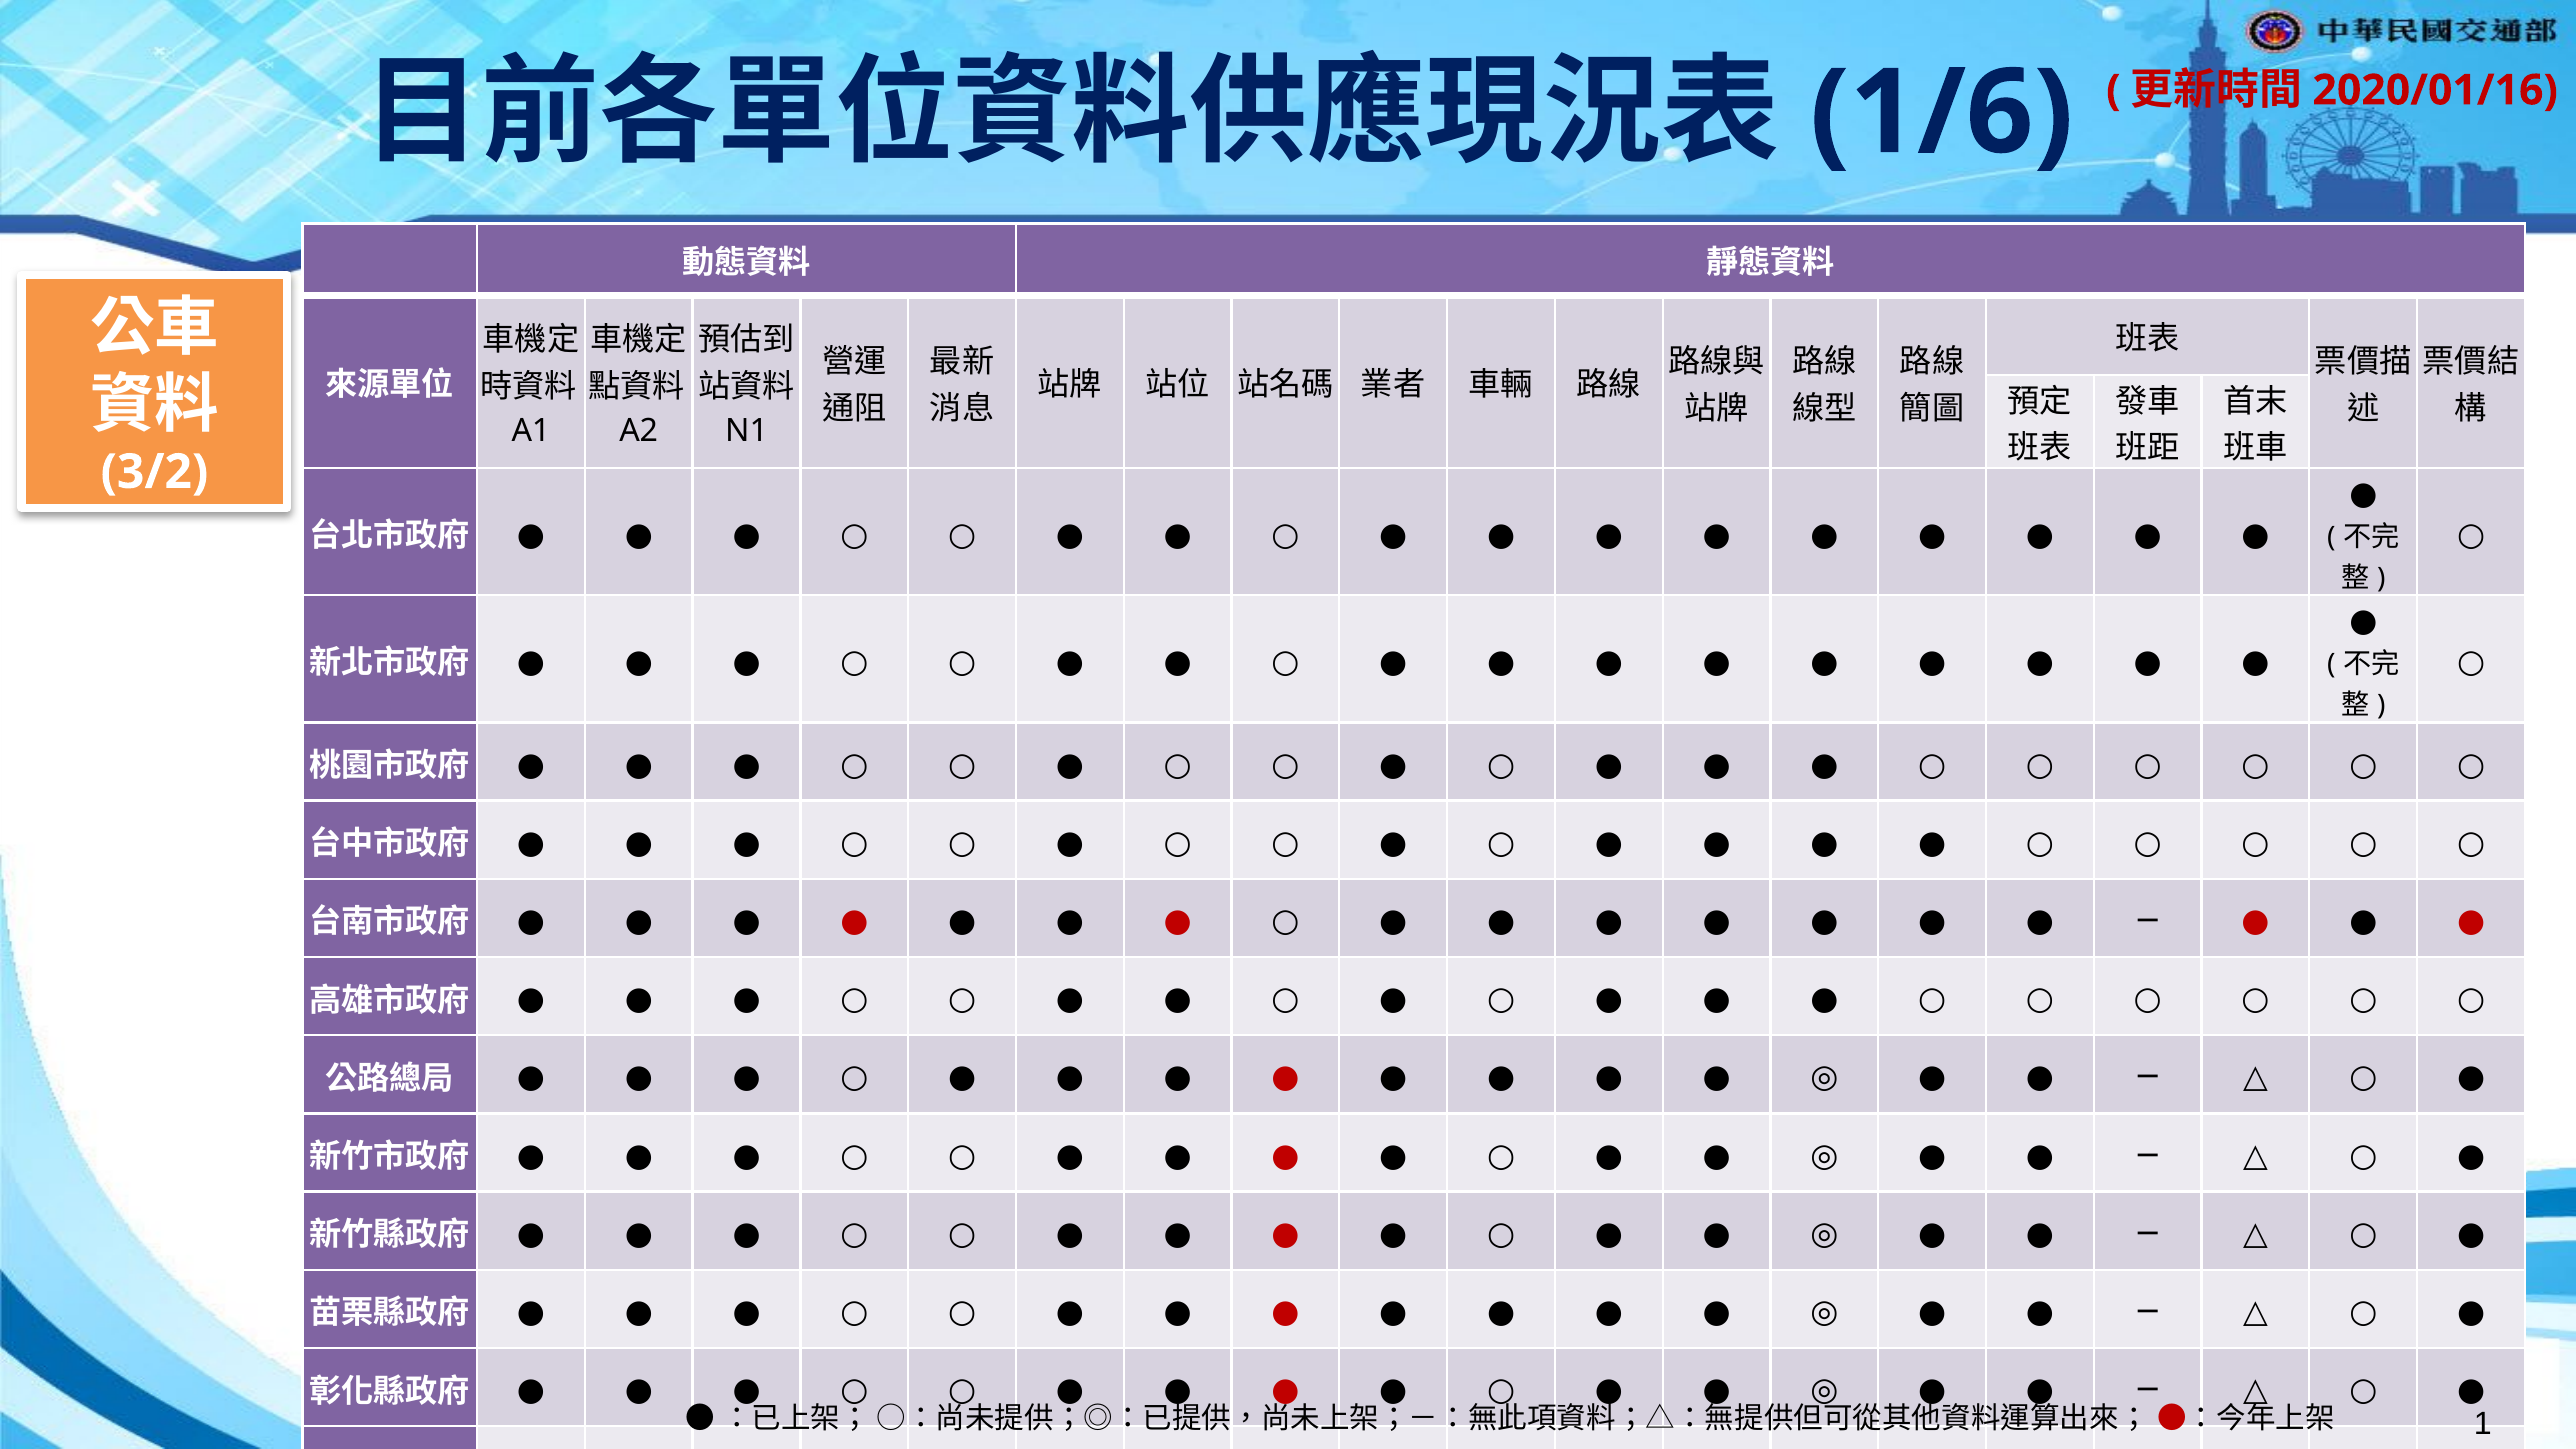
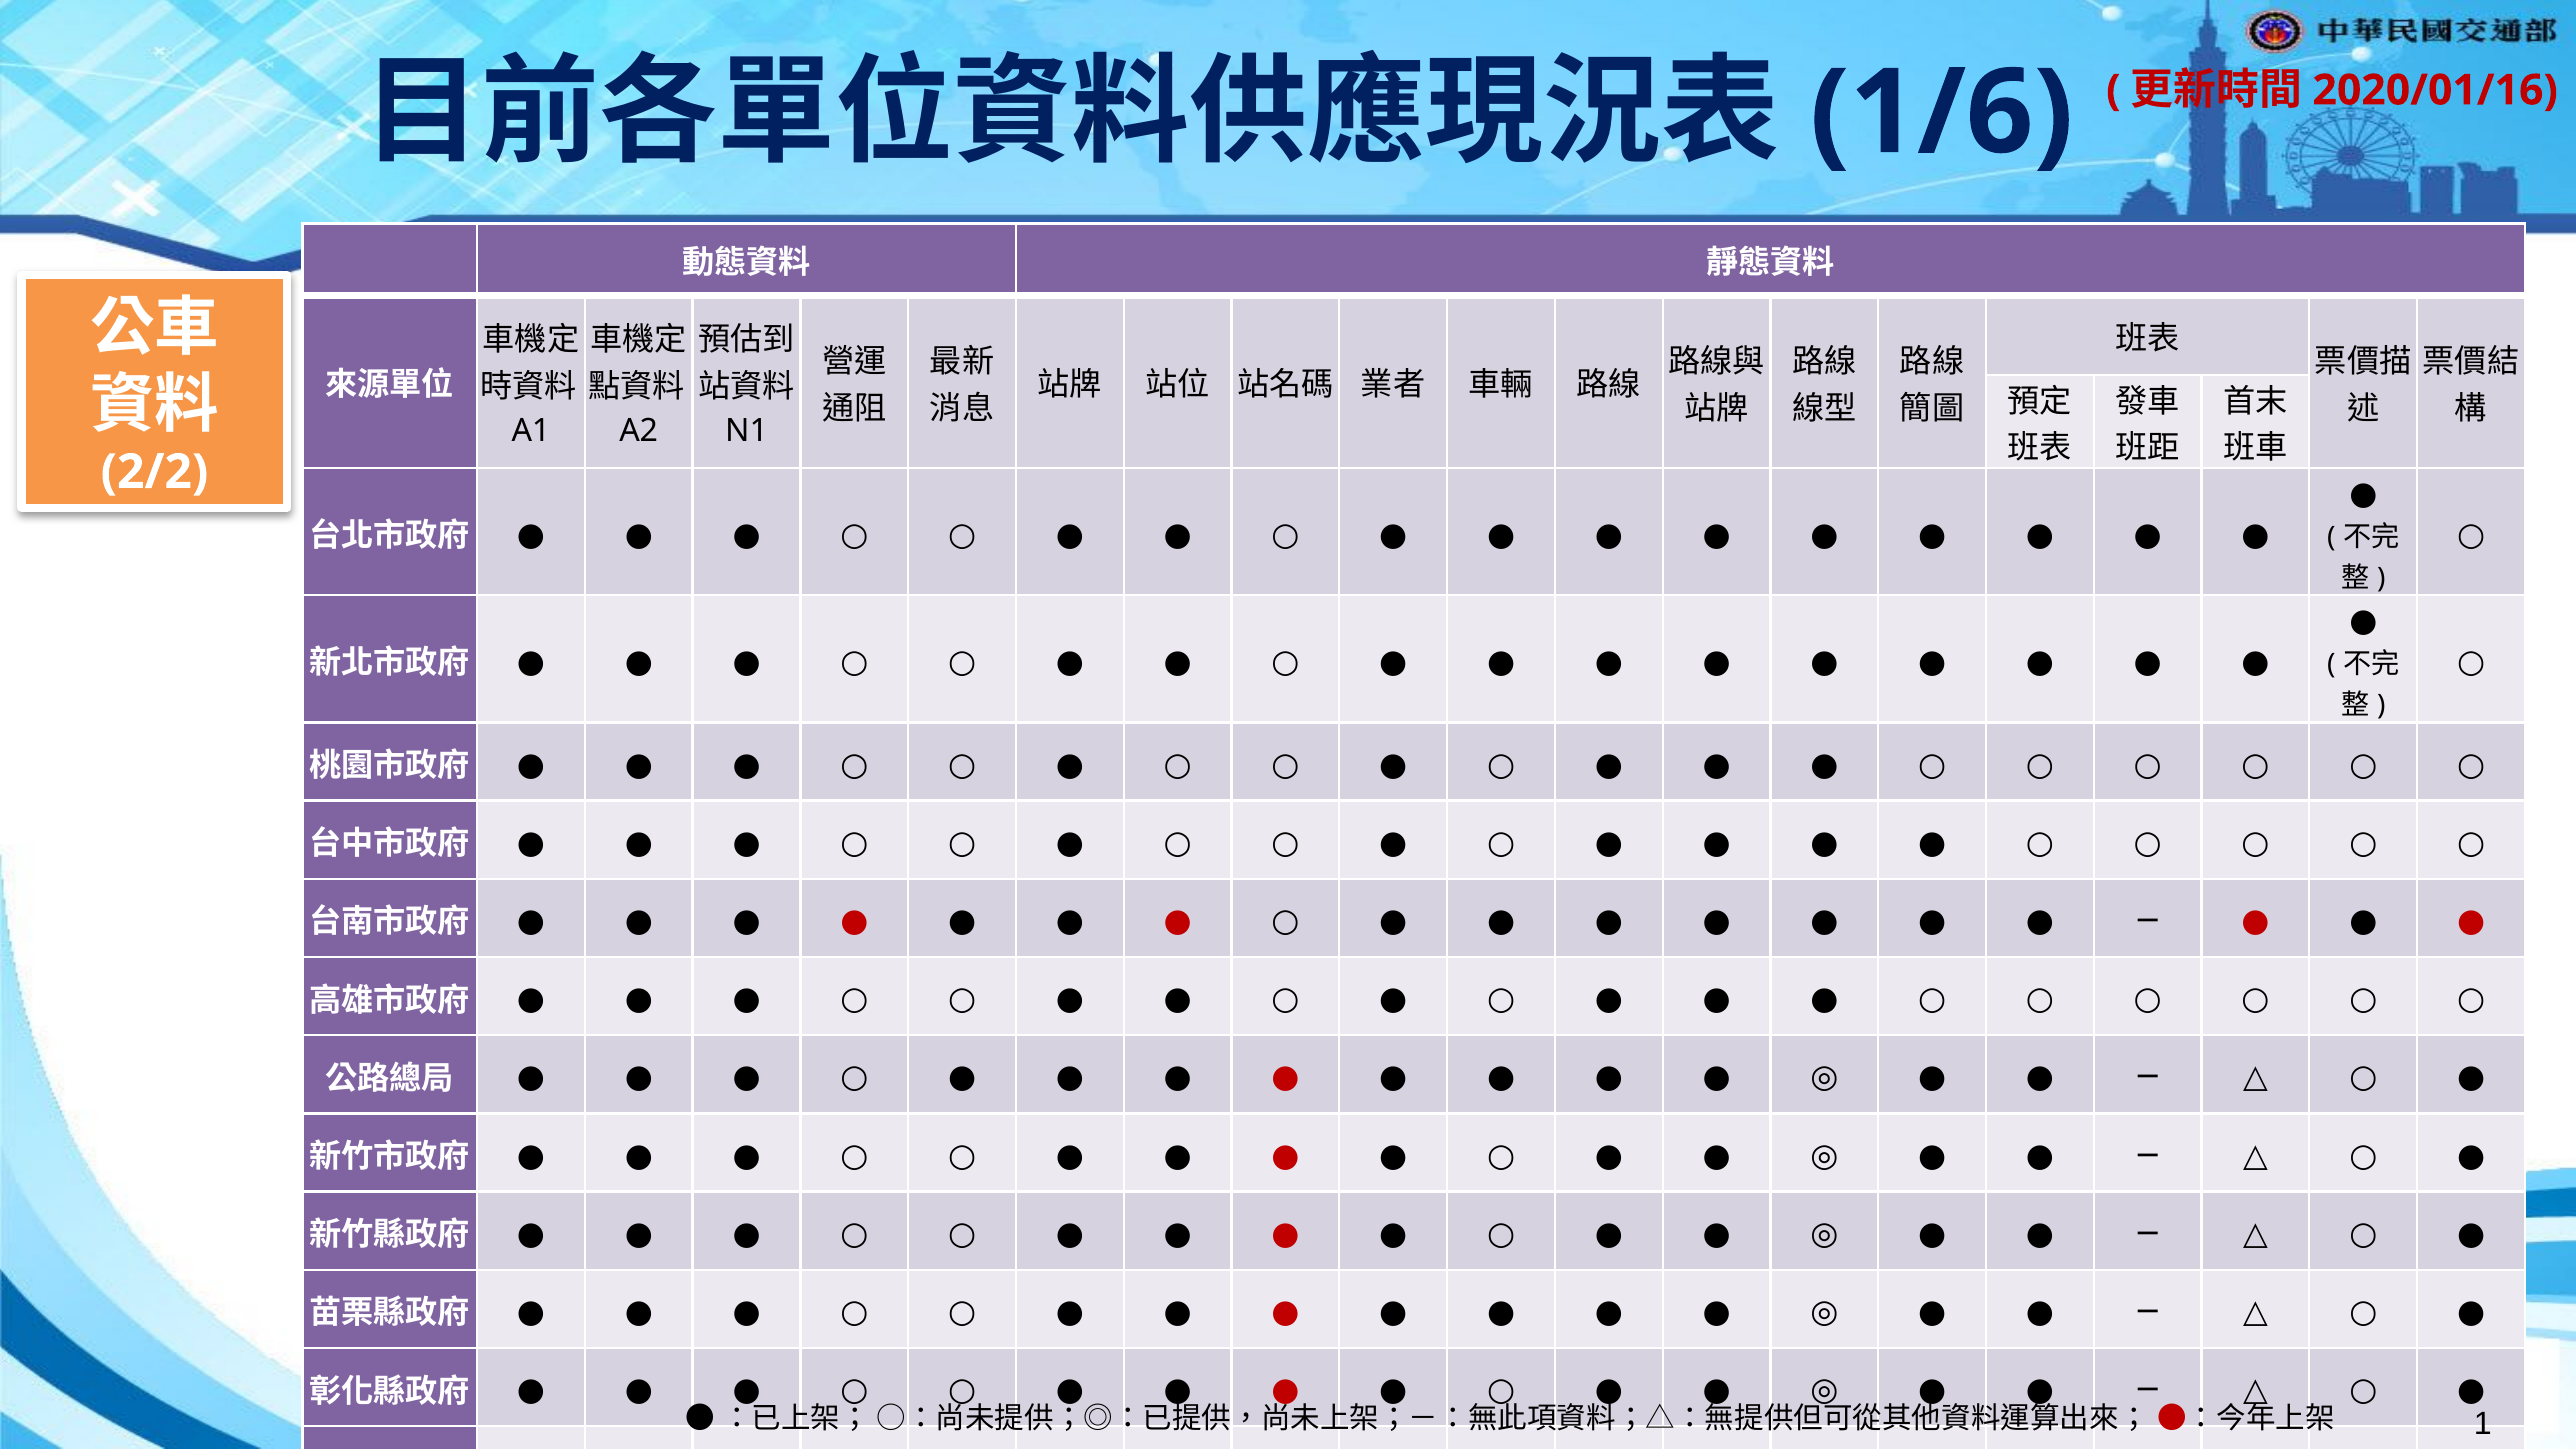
3/2: 3/2 -> 2/2 (154, 472)
